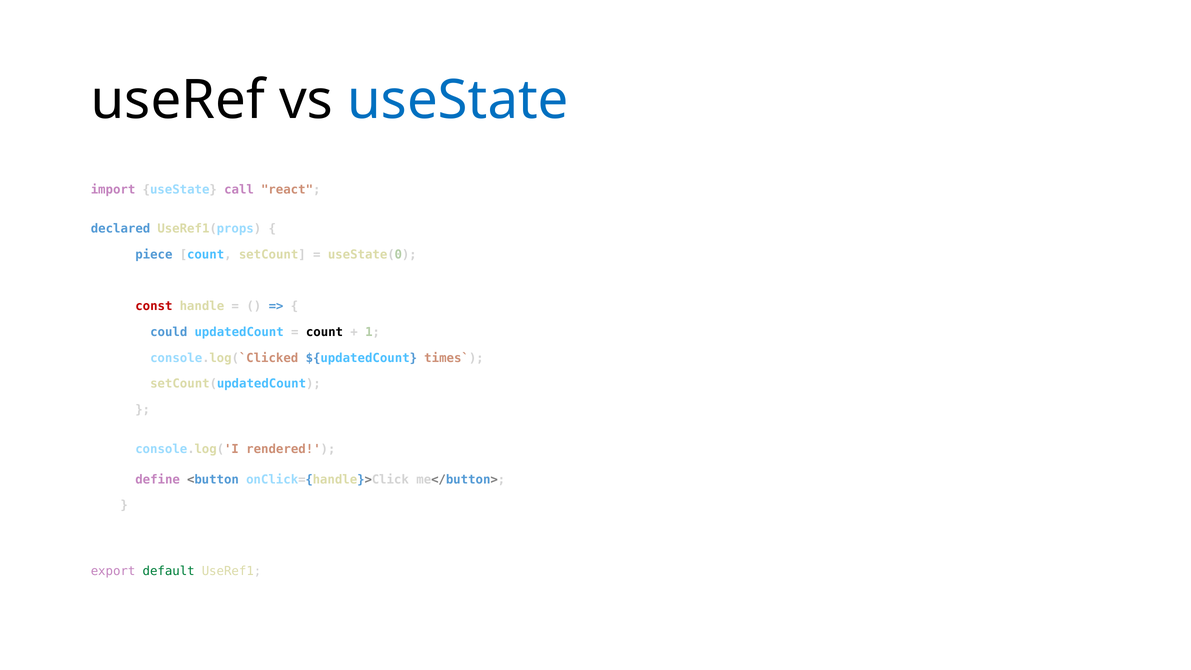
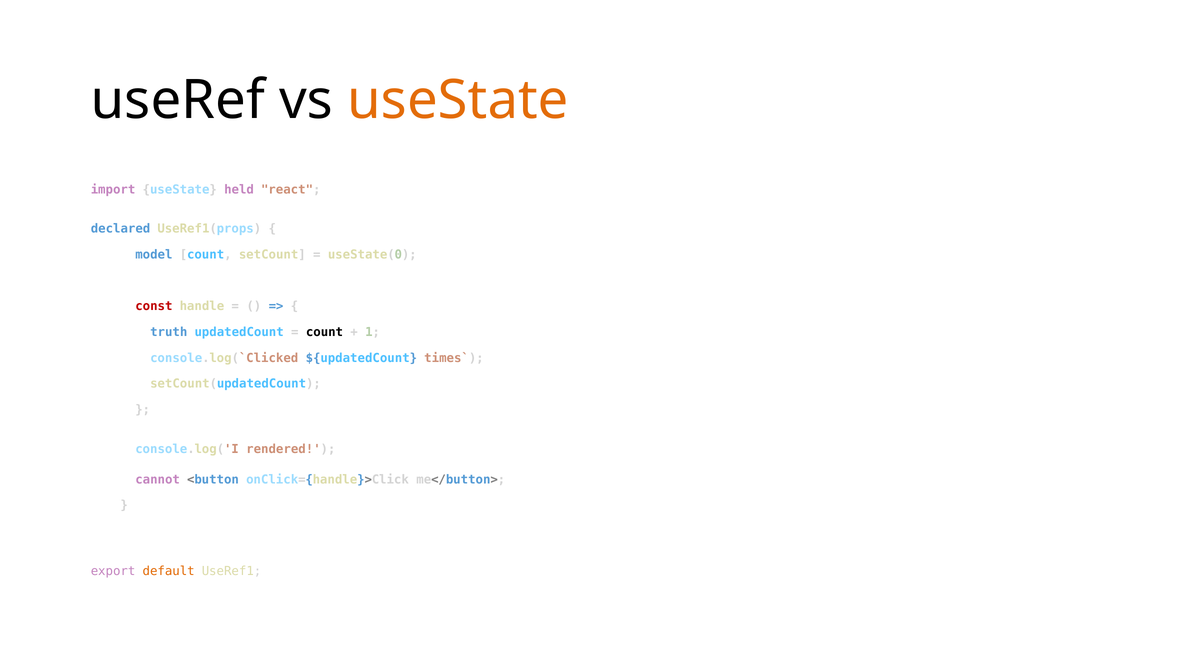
useState colour: blue -> orange (458, 100)
call: call -> held (239, 189)
piece: piece -> model (154, 255)
could: could -> truth (169, 332)
define: define -> cannot (158, 479)
default colour: green -> orange (169, 571)
